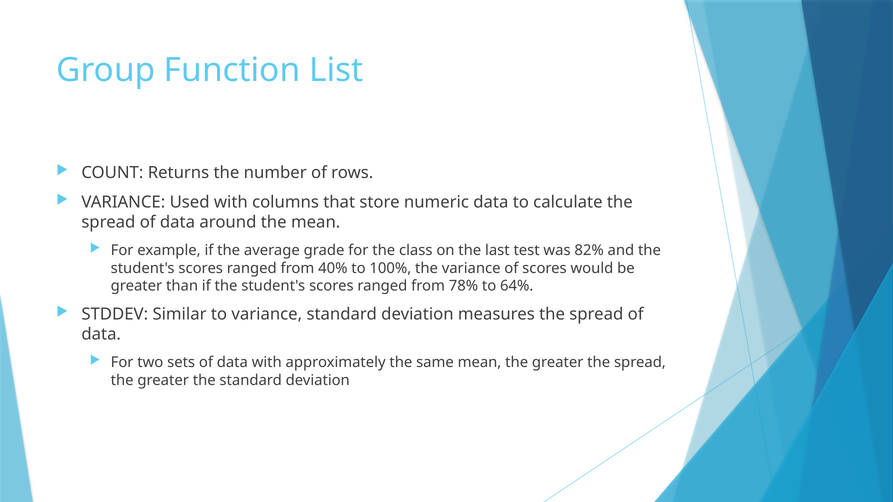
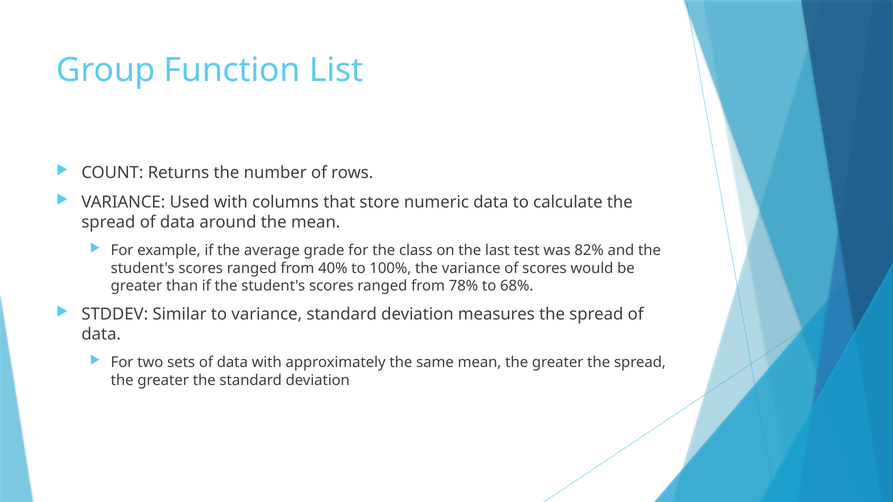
64%: 64% -> 68% (517, 286)
